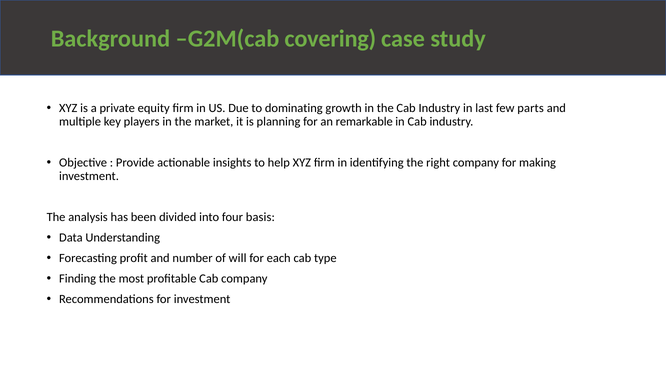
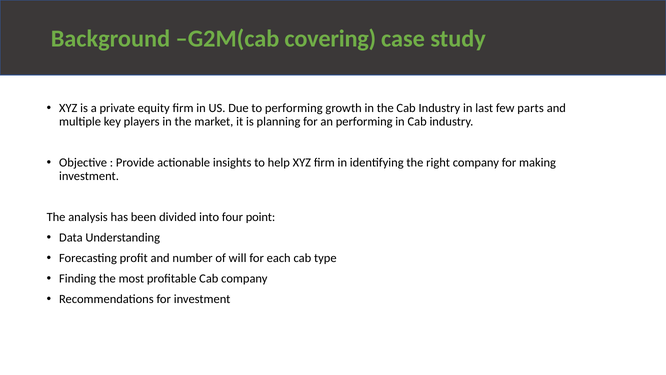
to dominating: dominating -> performing (294, 108)
an remarkable: remarkable -> performing (364, 122)
basis: basis -> point (261, 217)
